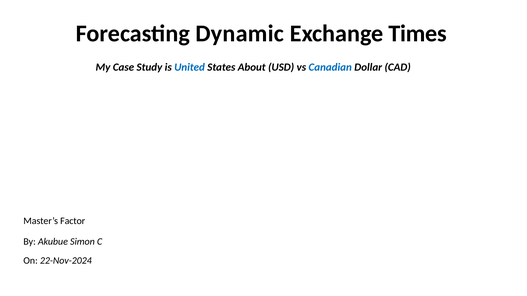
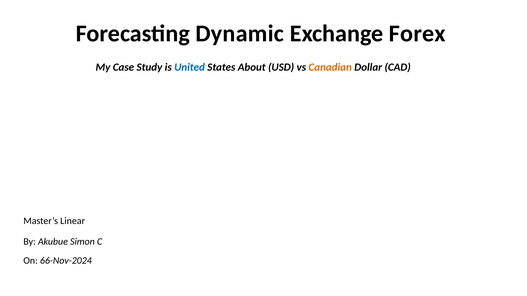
Times: Times -> Forex (417, 34)
Canadian colour: blue -> orange (330, 67)
Factor: Factor -> Linear (73, 221)
22-Nov-2024: 22-Nov-2024 -> 66-Nov-2024 (66, 261)
